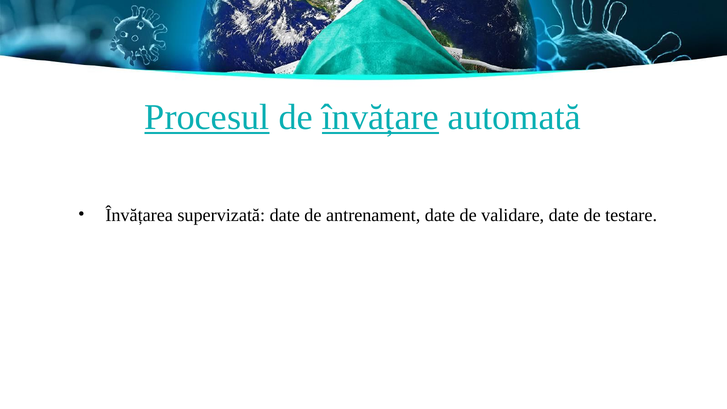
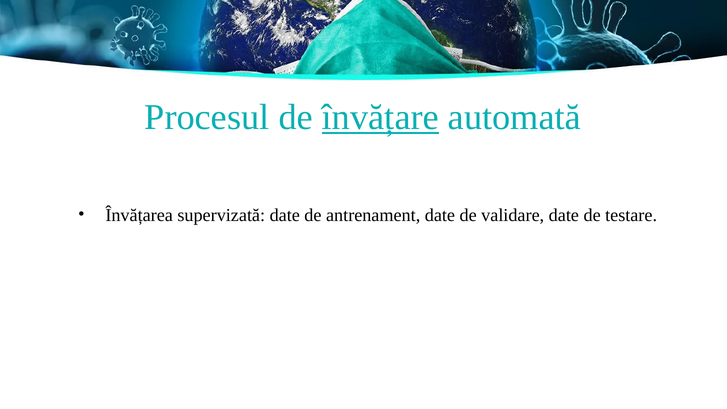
Procesul underline: present -> none (207, 117)
